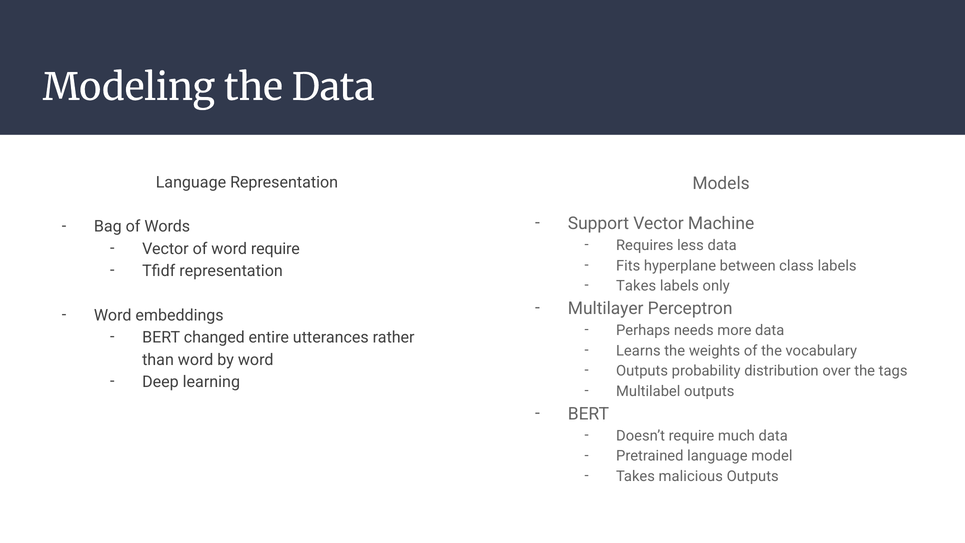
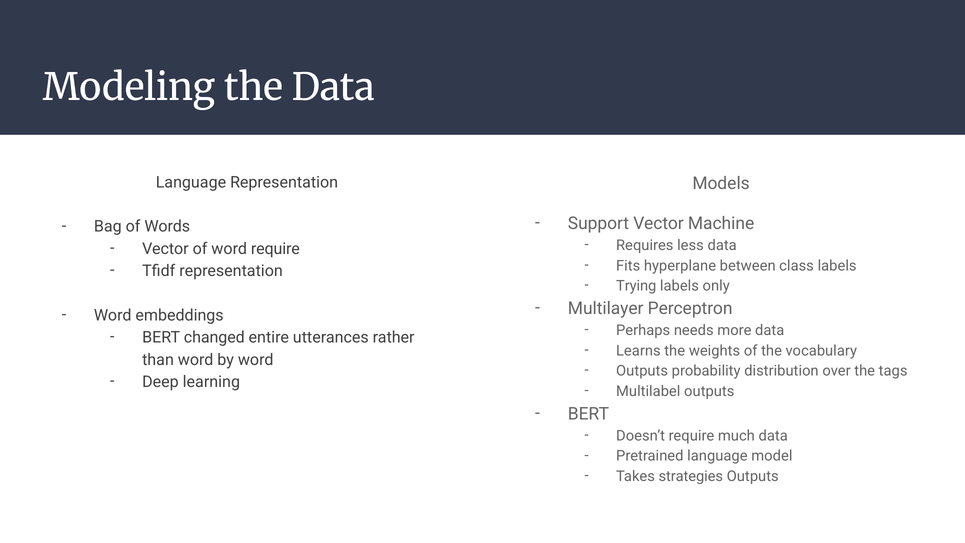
Takes: Takes -> Trying (636, 286)
malicious: malicious -> strategies (691, 476)
